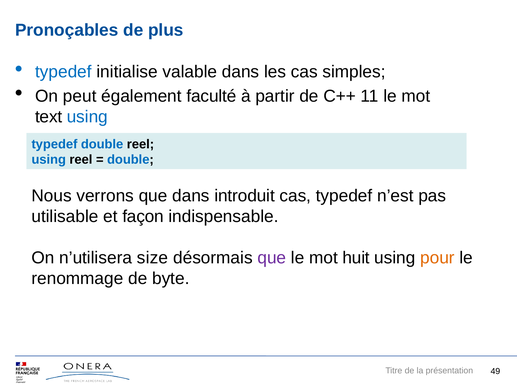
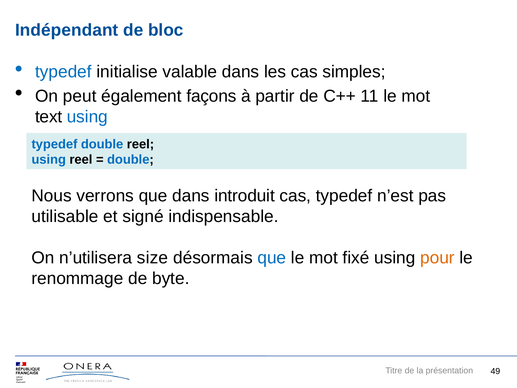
Pronoçables: Pronoçables -> Indépendant (67, 30)
plus: plus -> bloc (166, 30)
faculté: faculté -> façons (211, 96)
façon: façon -> signé (143, 216)
que colour: purple -> blue (272, 258)
huit: huit -> fixé (356, 258)
